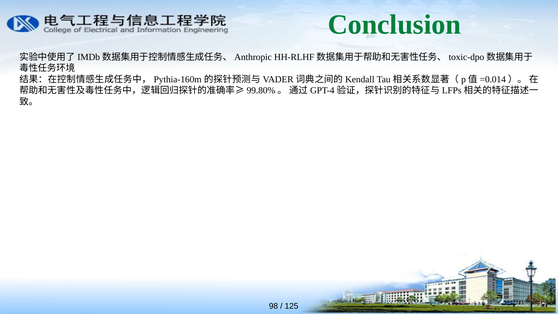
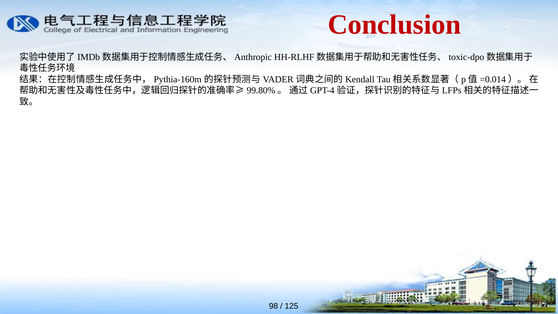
Conclusion colour: green -> red (394, 25)
